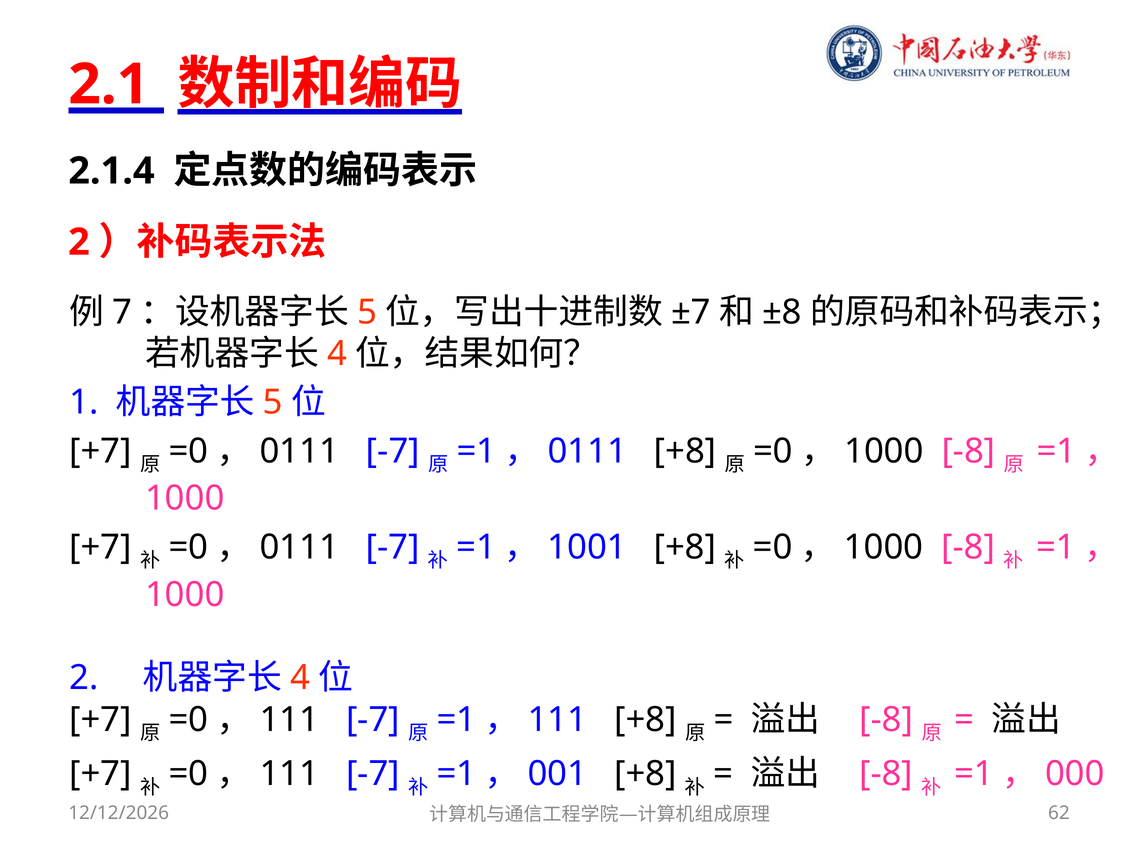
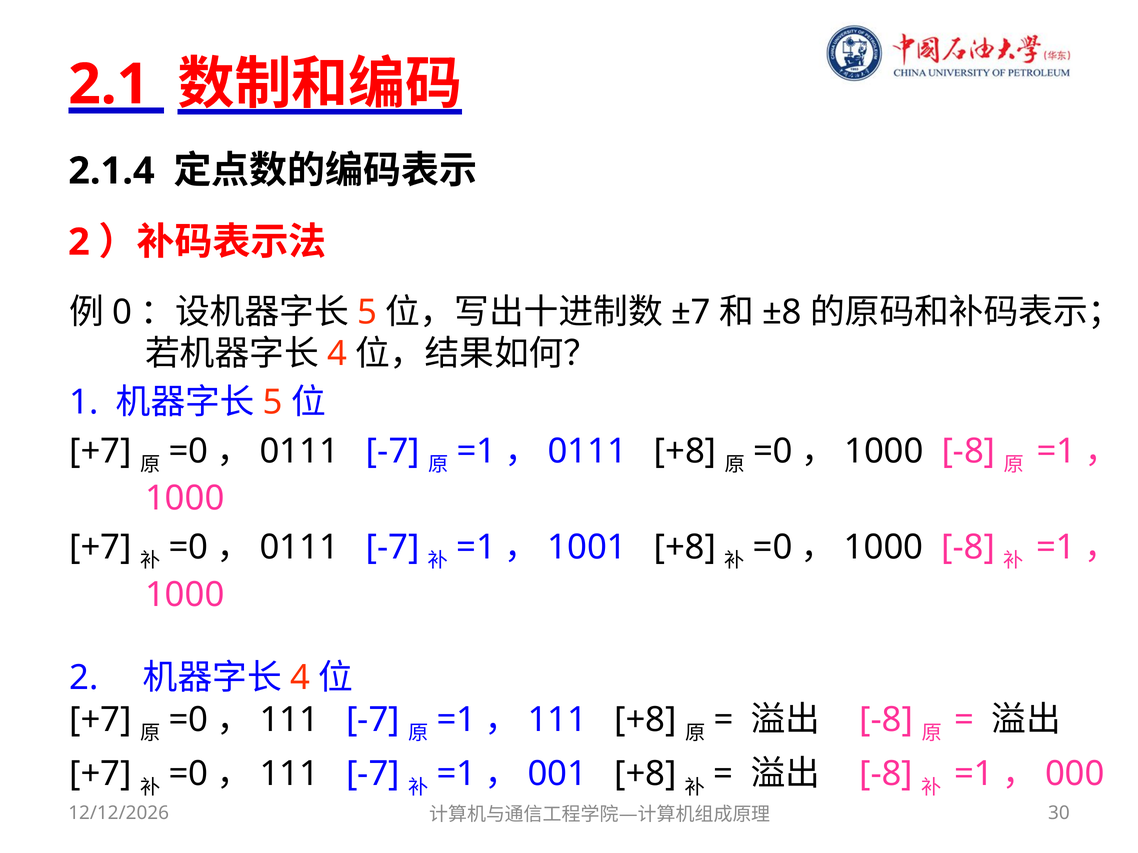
7: 7 -> 0 (122, 312)
62: 62 -> 30 (1059, 814)
